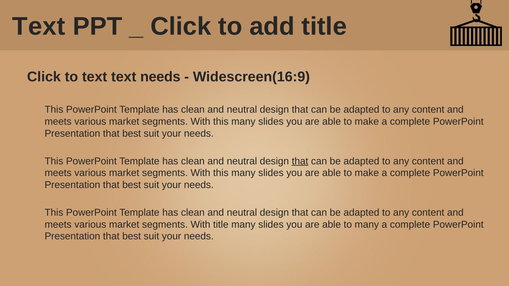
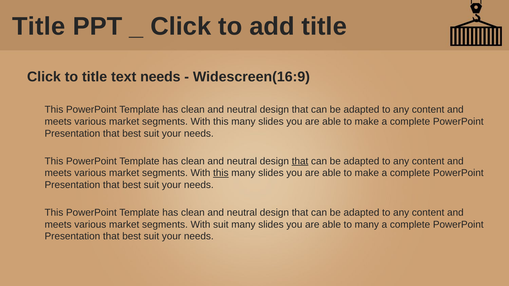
Text: Text -> Title (39, 26)
to text: text -> title (95, 77)
this underline: none -> present (221, 173)
With title: title -> suit (221, 225)
